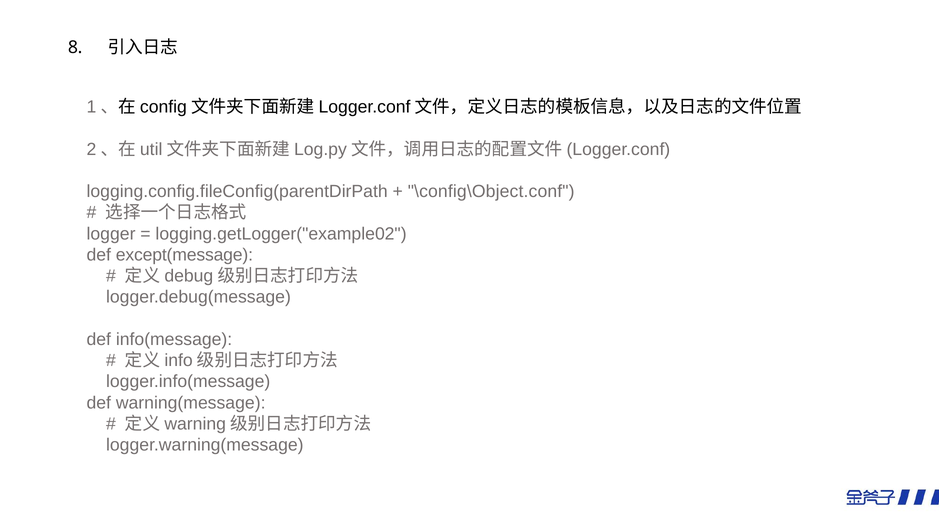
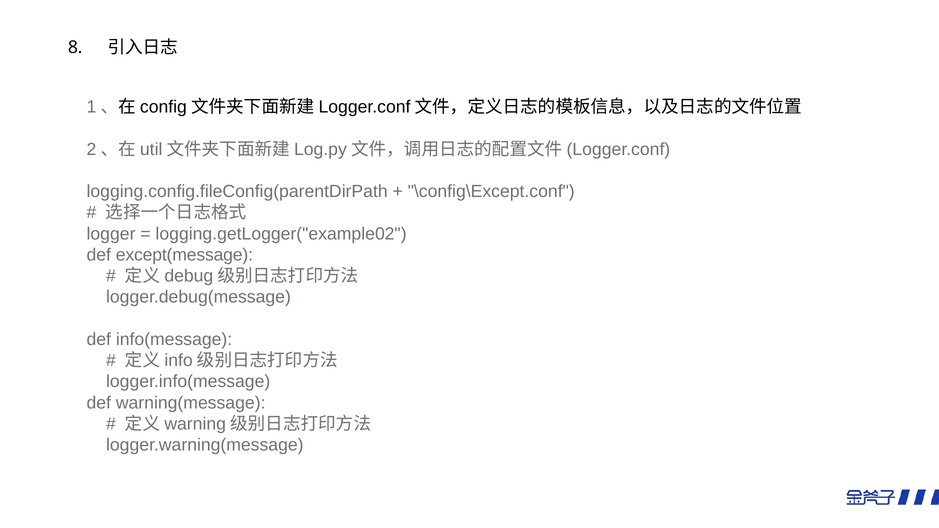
\config\Object.conf: \config\Object.conf -> \config\Except.conf (491, 192)
